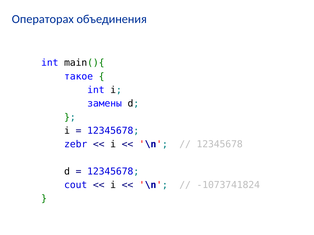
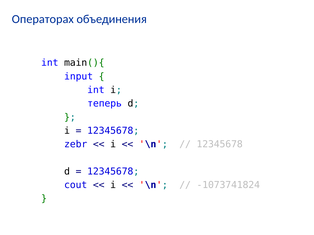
такое: такое -> input (79, 77)
замены: замены -> теперь (105, 104)
